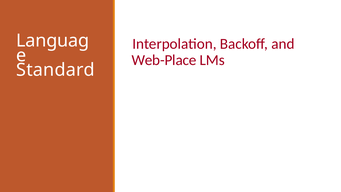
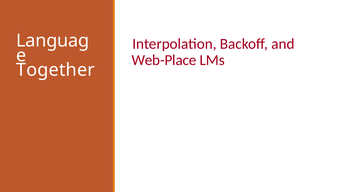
Standard: Standard -> Together (55, 70)
